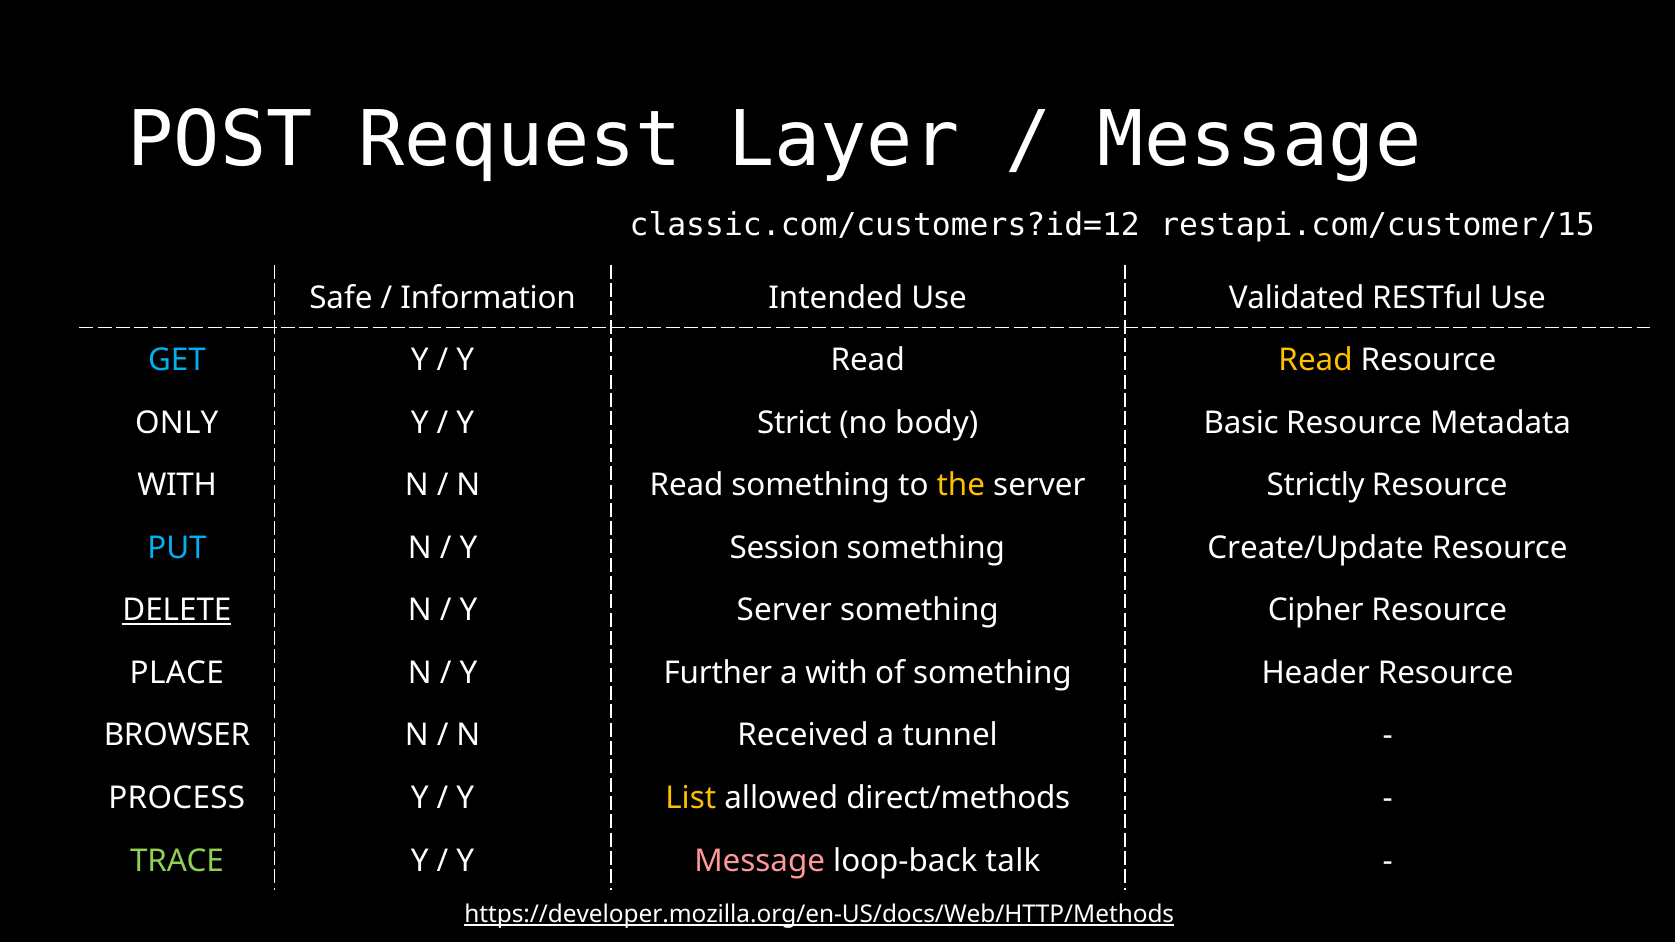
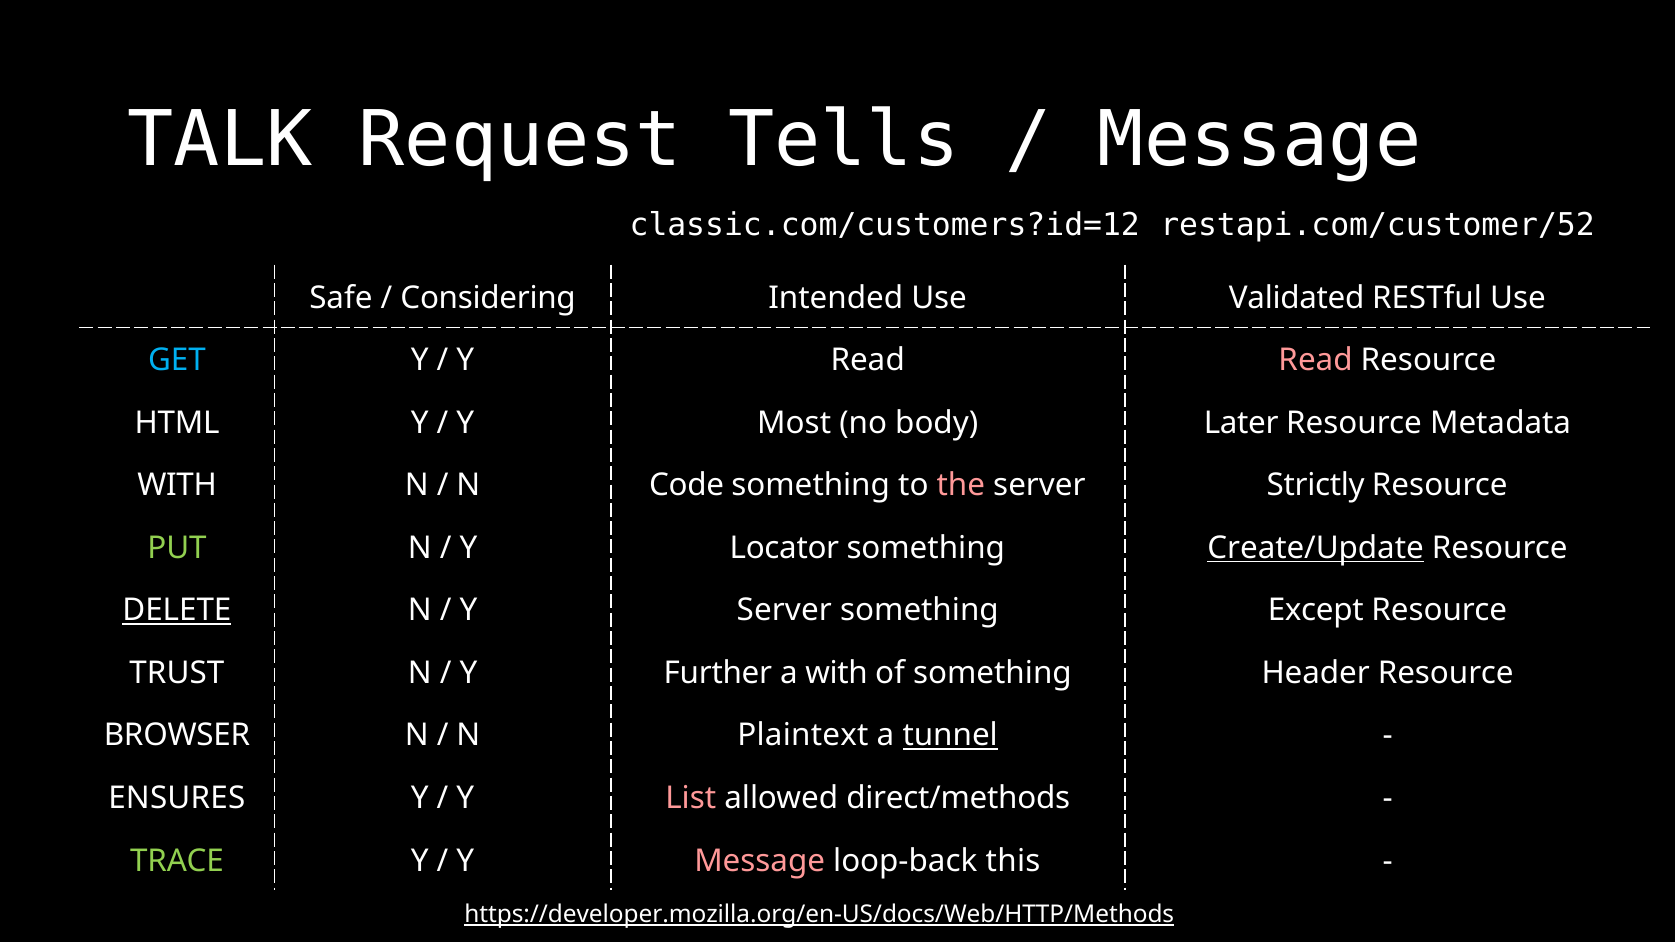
POST: POST -> TALK (220, 141)
Layer: Layer -> Tells (844, 141)
restapi.com/customer/15: restapi.com/customer/15 -> restapi.com/customer/52 (1378, 225)
Information: Information -> Considering (488, 298)
Read colour: yellow -> pink (1316, 360)
ONLY: ONLY -> HTML (177, 423)
Strict: Strict -> Most (794, 423)
Basic: Basic -> Later (1241, 423)
N Read: Read -> Code (687, 486)
the colour: yellow -> pink (961, 486)
PUT colour: light blue -> light green (177, 548)
Session: Session -> Locator (784, 548)
Create/Update underline: none -> present (1316, 548)
Cipher: Cipher -> Except (1316, 611)
PLACE: PLACE -> TRUST (177, 673)
Received: Received -> Plaintext (803, 736)
tunnel underline: none -> present (950, 736)
PROCESS: PROCESS -> ENSURES (177, 798)
List colour: yellow -> pink (691, 798)
talk: talk -> this (1013, 861)
